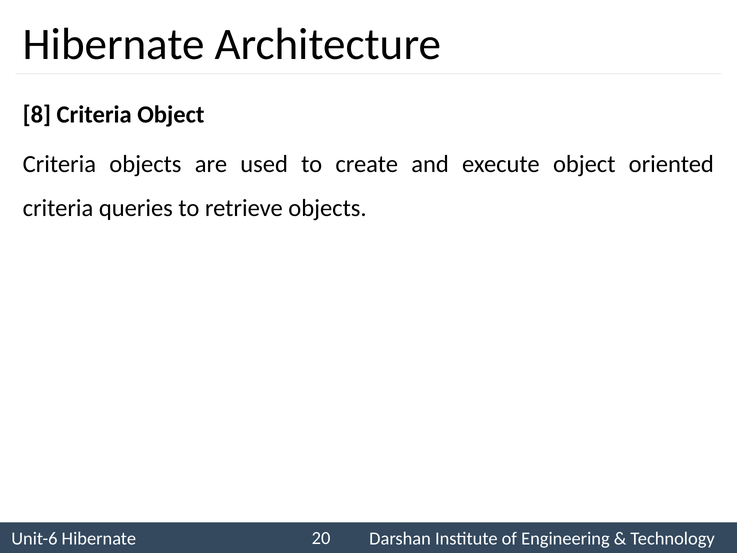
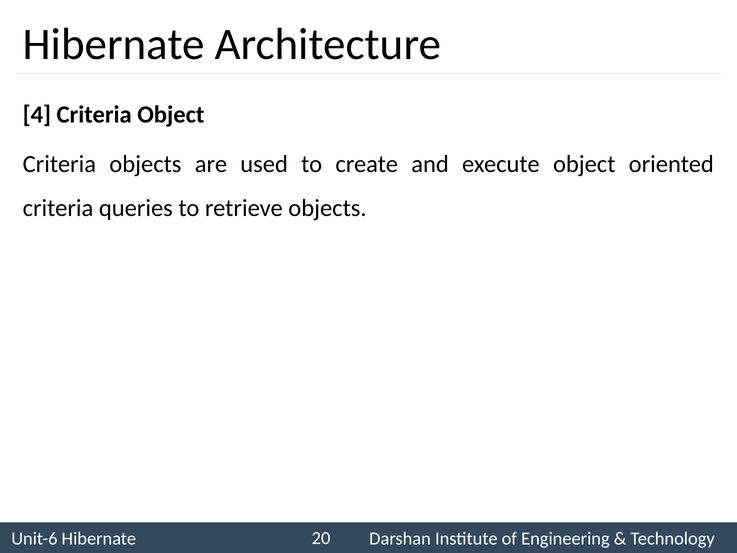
8: 8 -> 4 (37, 115)
